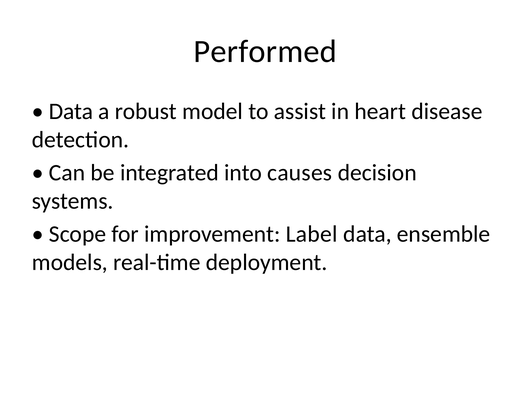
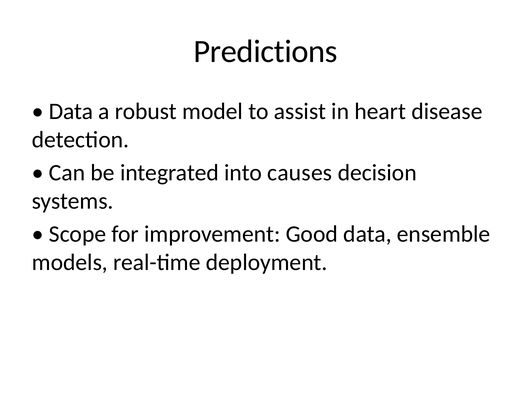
Performed: Performed -> Predictions (266, 51)
Label: Label -> Good (312, 234)
